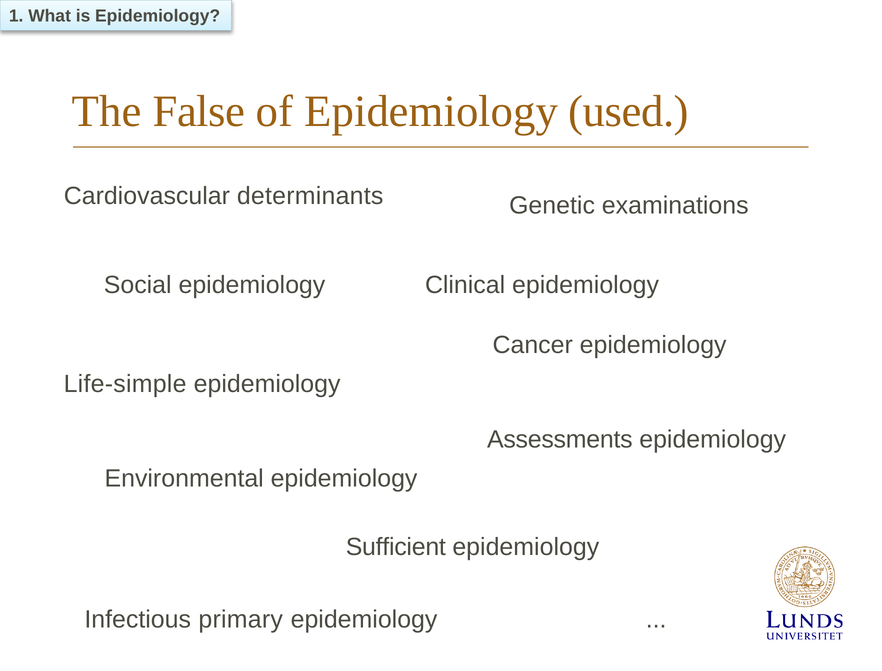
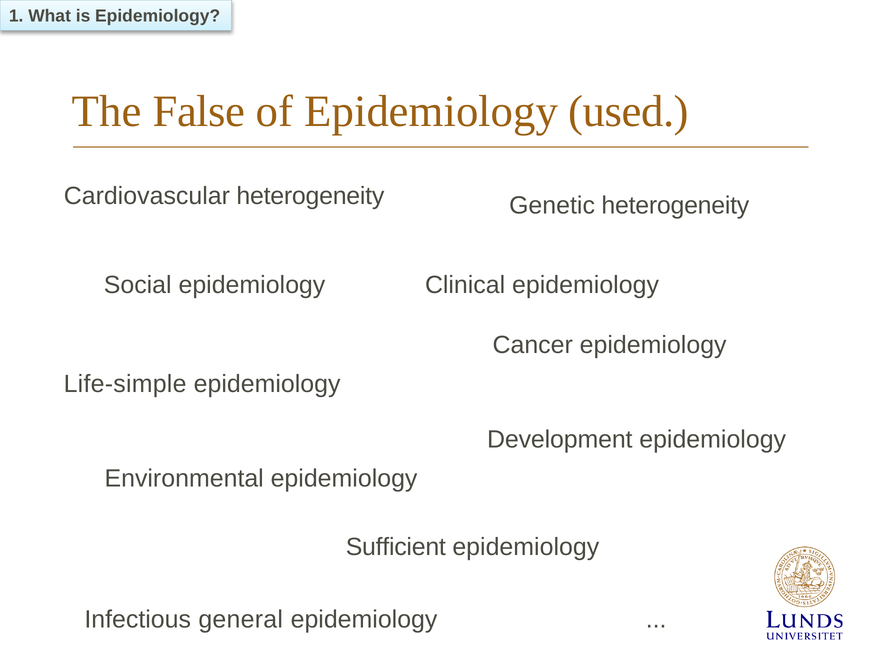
Cardiovascular determinants: determinants -> heterogeneity (310, 196)
Genetic examinations: examinations -> heterogeneity (675, 205)
Assessments: Assessments -> Development (560, 439)
primary: primary -> general (241, 619)
